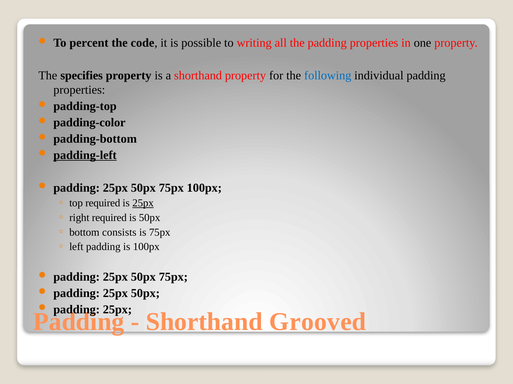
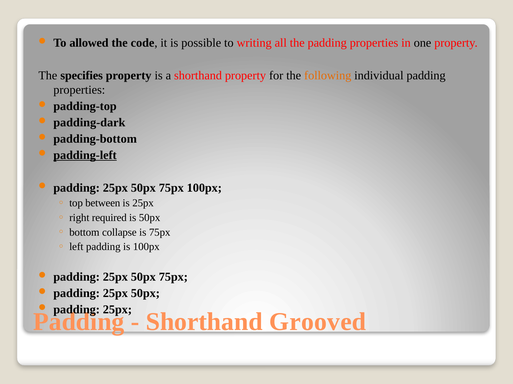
percent: percent -> allowed (89, 43)
following colour: blue -> orange (328, 76)
padding-color: padding-color -> padding-dark (89, 123)
top required: required -> between (103, 203)
25px underline: present -> none (143, 203)
consists: consists -> collapse (119, 233)
